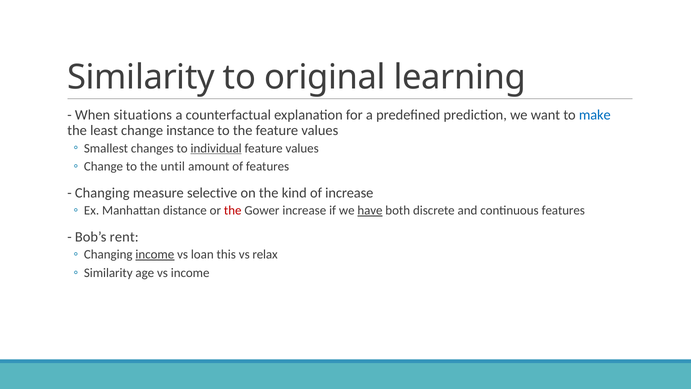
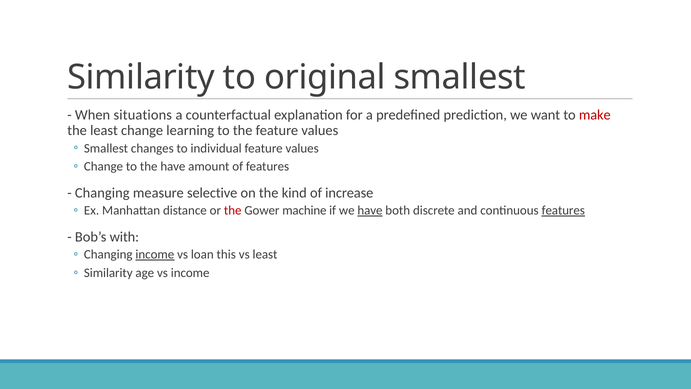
original learning: learning -> smallest (460, 77)
make colour: blue -> red (595, 115)
instance: instance -> learning (190, 130)
individual underline: present -> none (216, 148)
the until: until -> have (173, 166)
Gower increase: increase -> machine (304, 210)
features underline: none -> present (563, 210)
rent: rent -> with (124, 237)
vs relax: relax -> least (265, 254)
